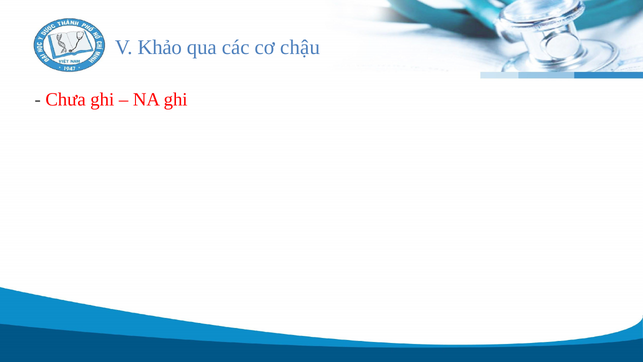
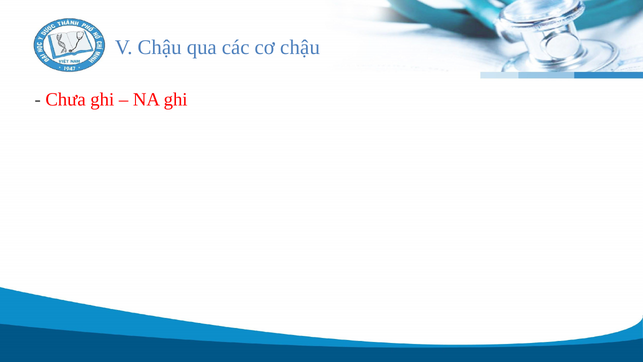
V Khảo: Khảo -> Chậu (160, 47)
